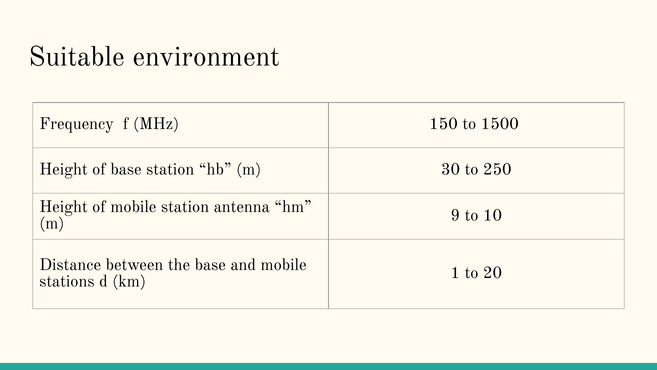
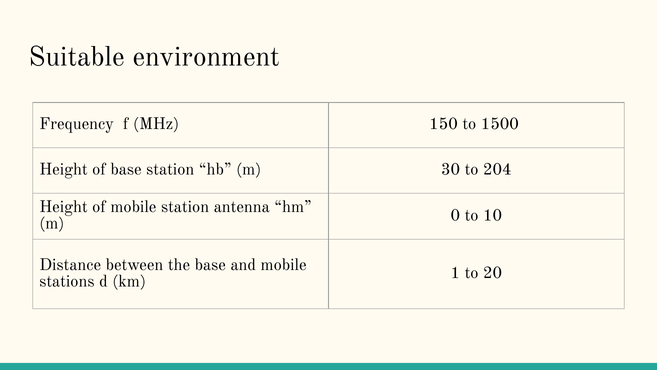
250: 250 -> 204 (497, 169)
9: 9 -> 0 (455, 215)
